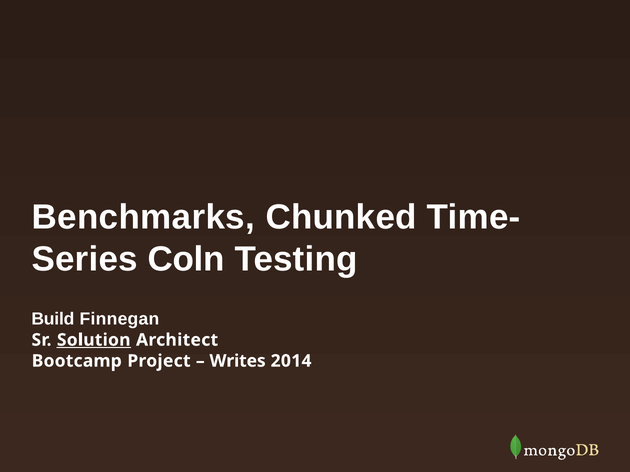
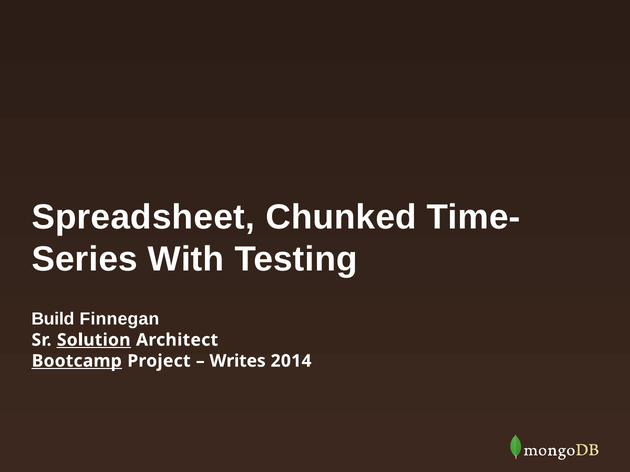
Benchmarks: Benchmarks -> Spreadsheet (143, 218)
Coln: Coln -> With (186, 260)
Bootcamp underline: none -> present (77, 361)
